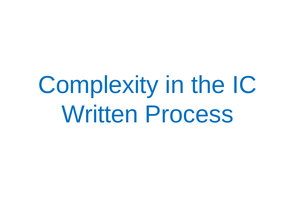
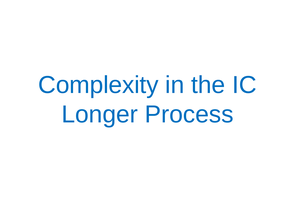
Written: Written -> Longer (100, 115)
